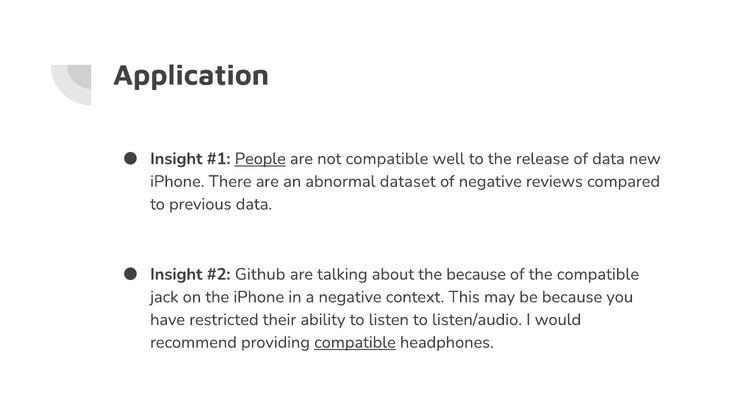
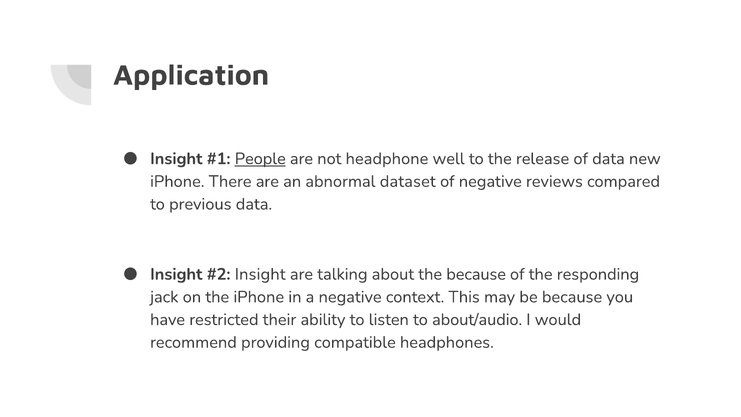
not compatible: compatible -> headphone (387, 159)
Github: Github -> Insight (260, 274)
the compatible: compatible -> responding (598, 274)
listen/audio: listen/audio -> about/audio (477, 320)
compatible underline: present -> none (355, 342)
